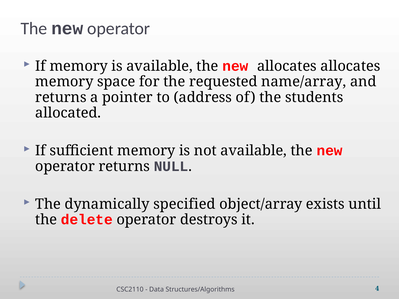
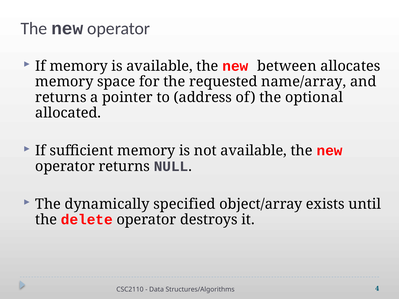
new allocates: allocates -> between (287, 66)
students: students -> optional (314, 97)
